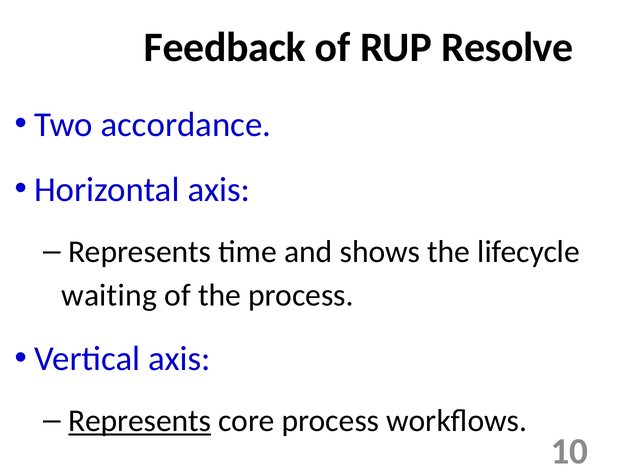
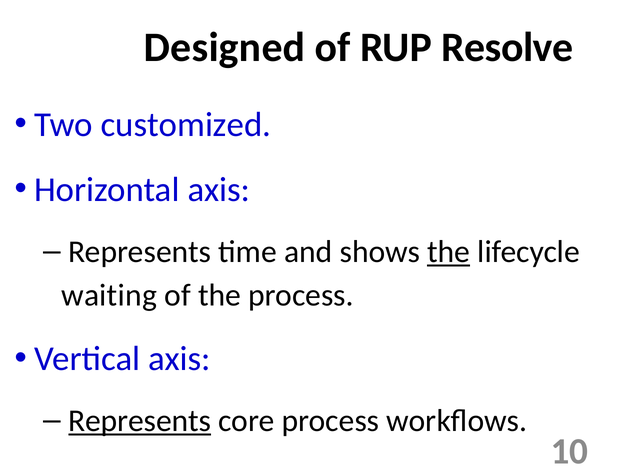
Feedback: Feedback -> Designed (225, 47)
accordance: accordance -> customized (186, 125)
the underline: none -> present (449, 252)
